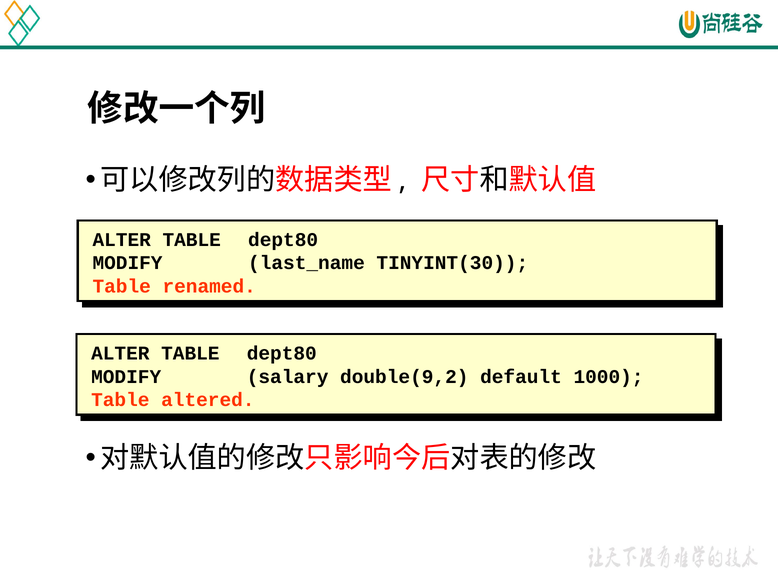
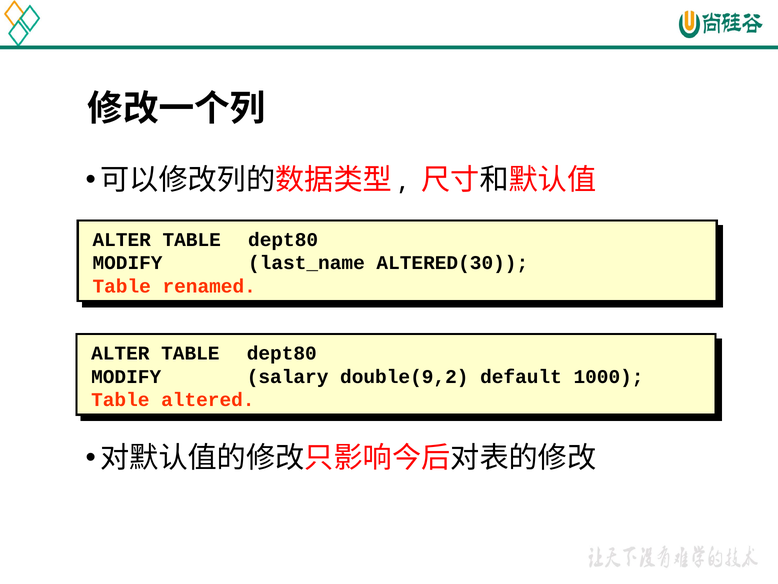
TINYINT(30: TINYINT(30 -> ALTERED(30 (452, 263)
